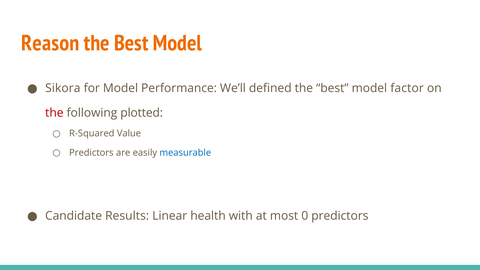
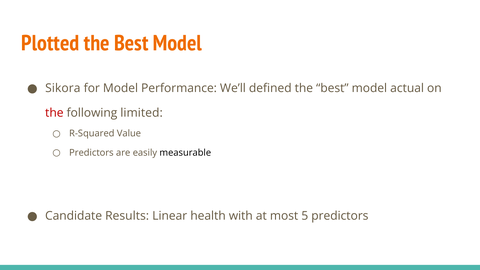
Reason: Reason -> Plotted (50, 43)
factor: factor -> actual (407, 88)
plotted: plotted -> limited (142, 113)
measurable colour: blue -> black (185, 153)
0: 0 -> 5 (305, 216)
